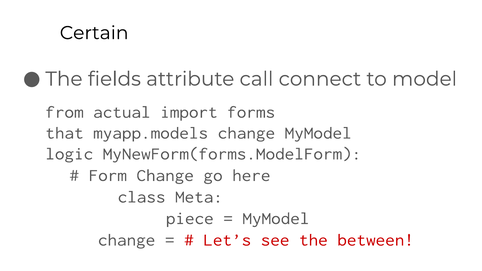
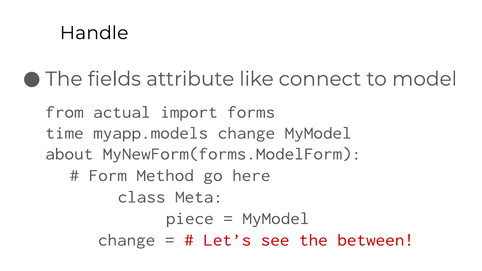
Certain: Certain -> Handle (94, 33)
call: call -> like (257, 79)
that: that -> time (65, 133)
logic: logic -> about (69, 154)
Form Change: Change -> Method (165, 175)
